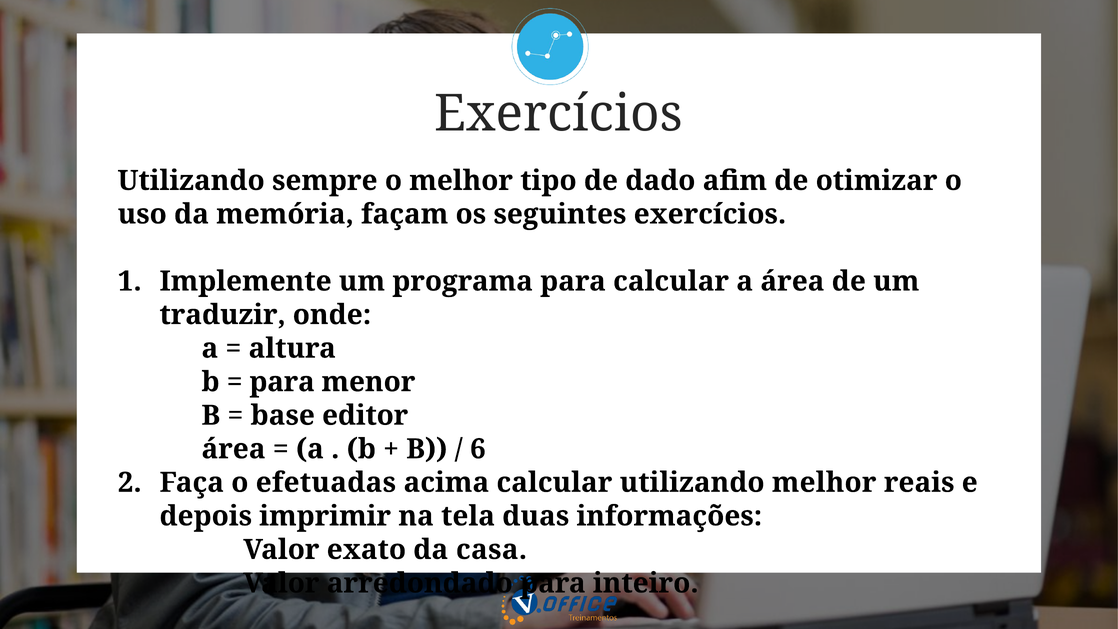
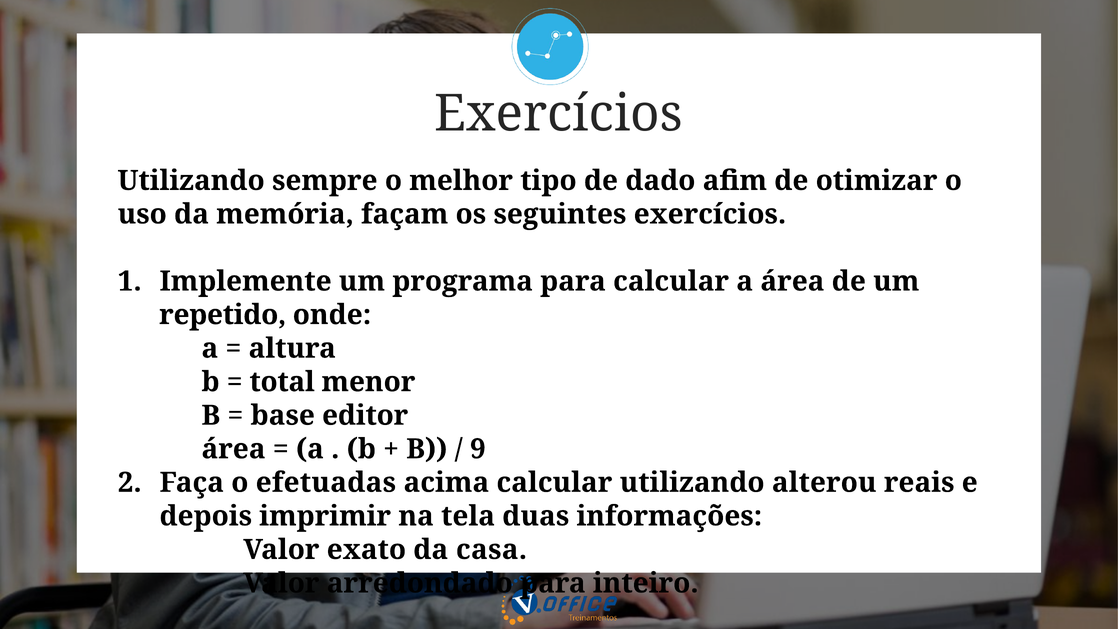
traduzir: traduzir -> repetido (223, 315)
para: para -> total (282, 382)
6: 6 -> 9 (478, 449)
utilizando melhor: melhor -> alterou (824, 482)
